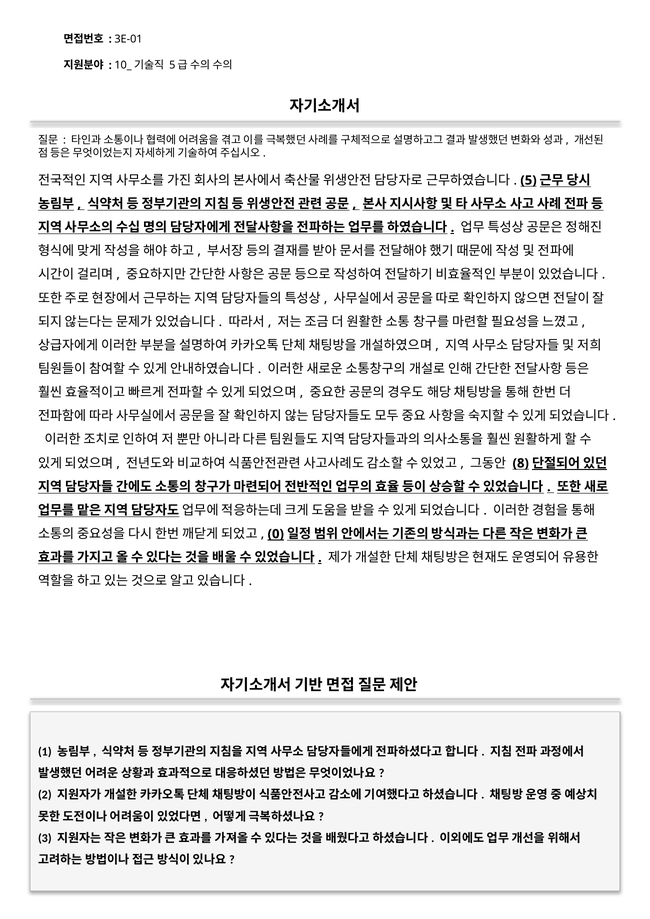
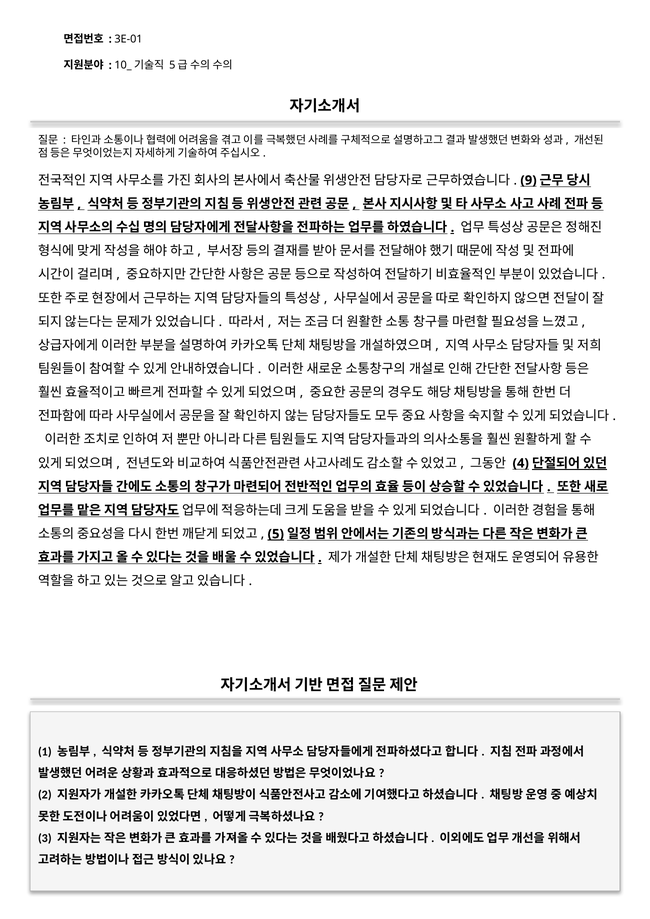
5: 5 -> 9 (529, 180)
8: 8 -> 4 (521, 463)
0: 0 -> 5 (276, 534)
